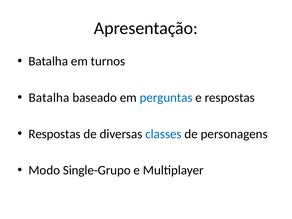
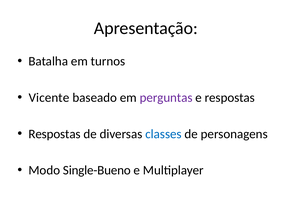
Batalha: Batalha -> Vicente (49, 98)
perguntas colour: blue -> purple (166, 98)
Single-Grupo: Single-Grupo -> Single-Bueno (97, 170)
